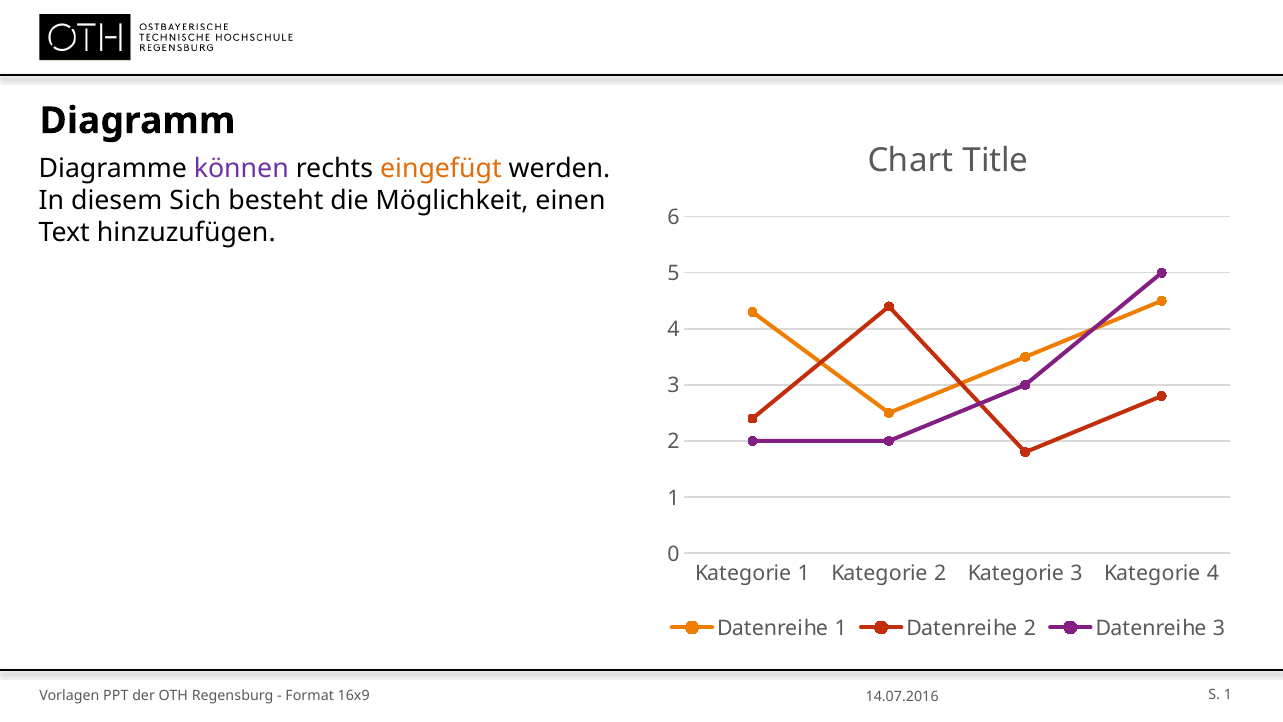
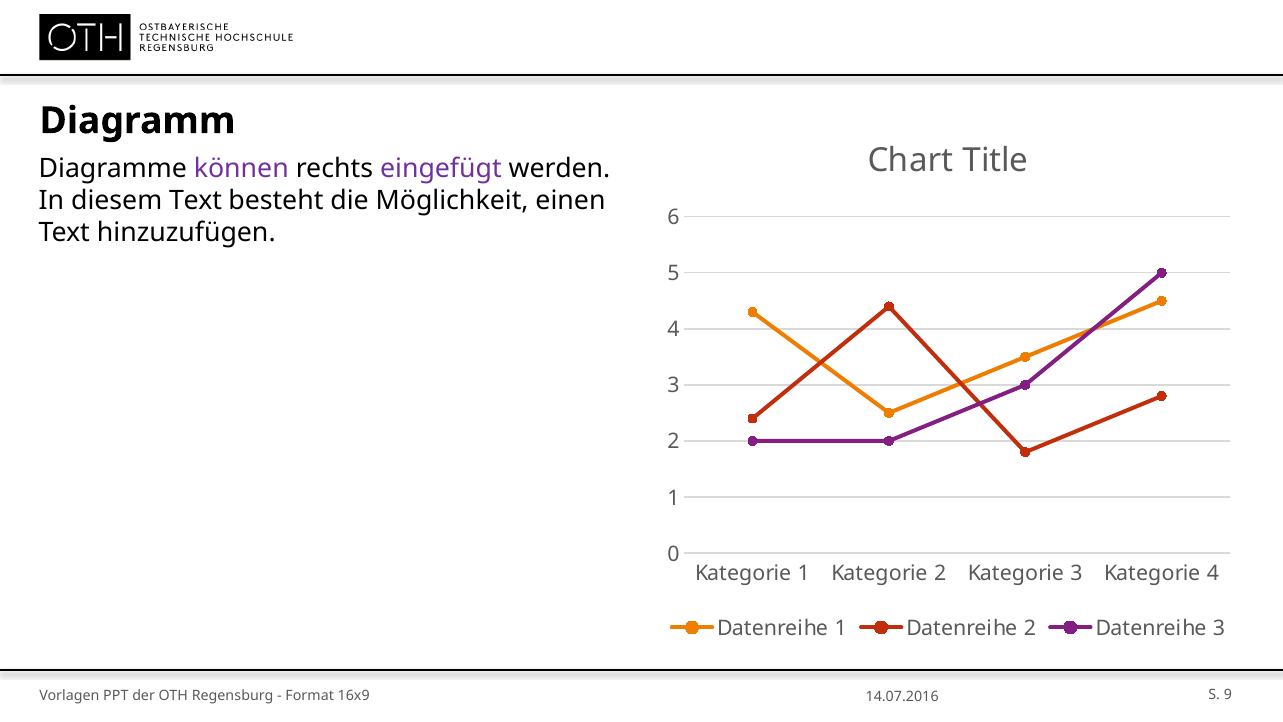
eingefügt colour: orange -> purple (441, 169)
diesem Sich: Sich -> Text (196, 201)
S 1: 1 -> 9 (1228, 695)
